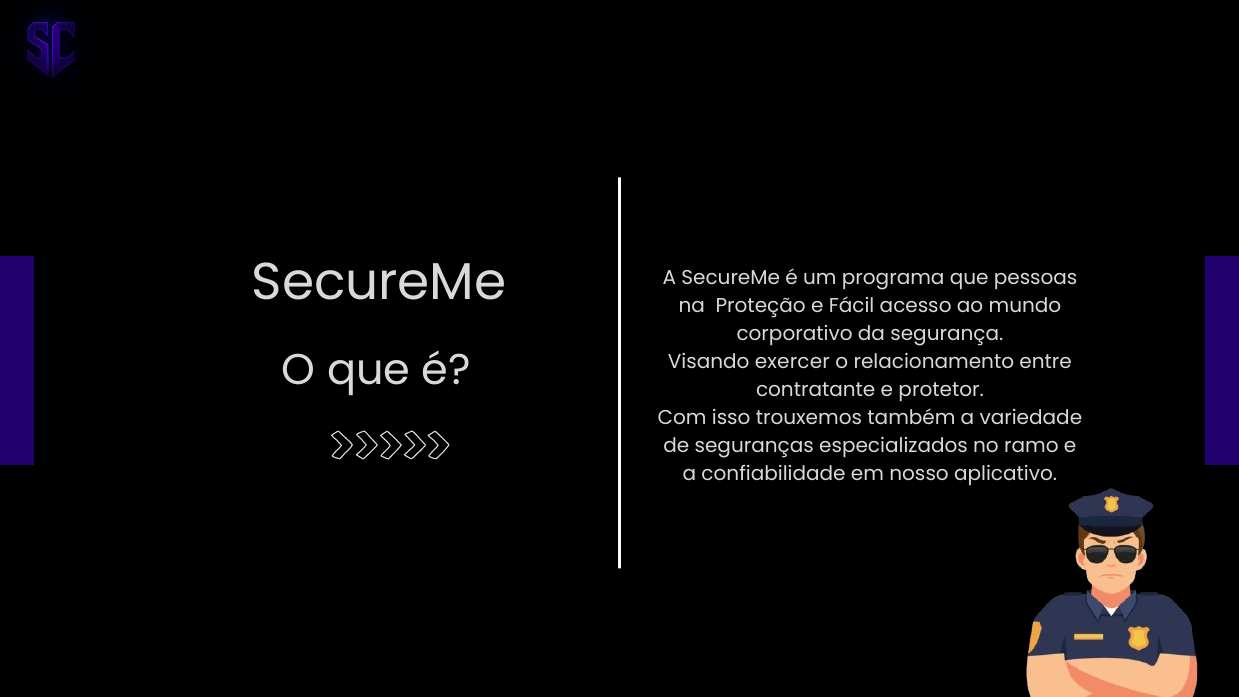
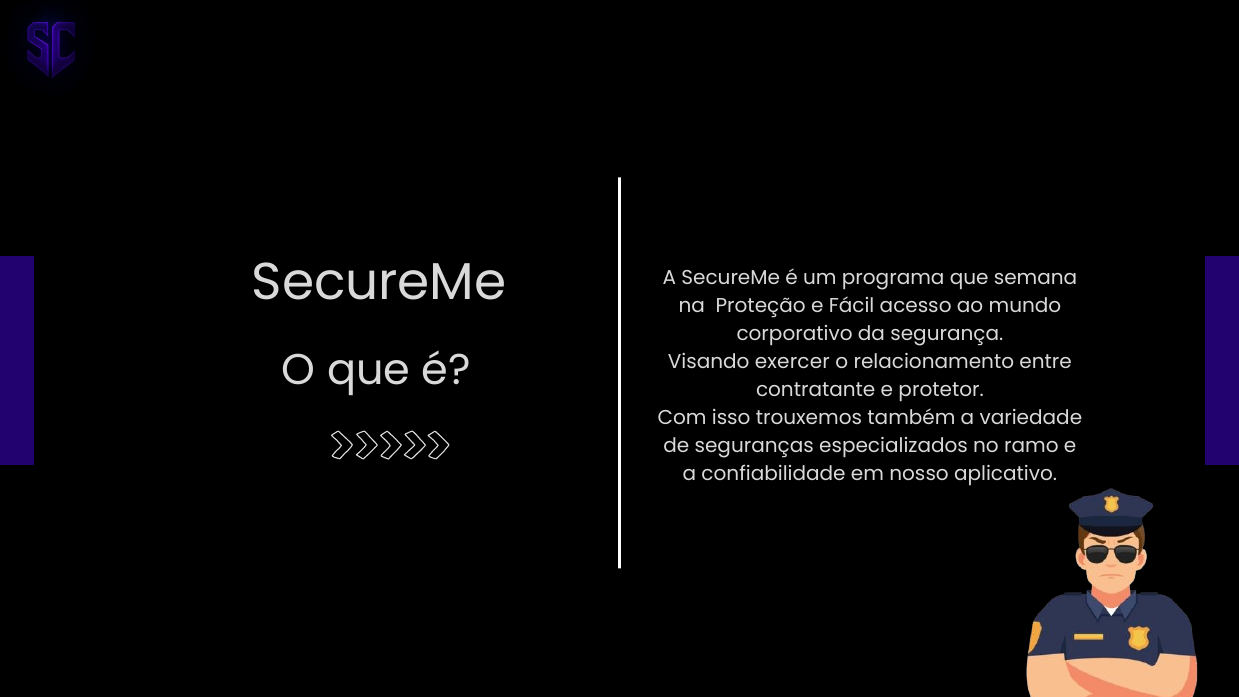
pessoas: pessoas -> semana (1036, 278)
